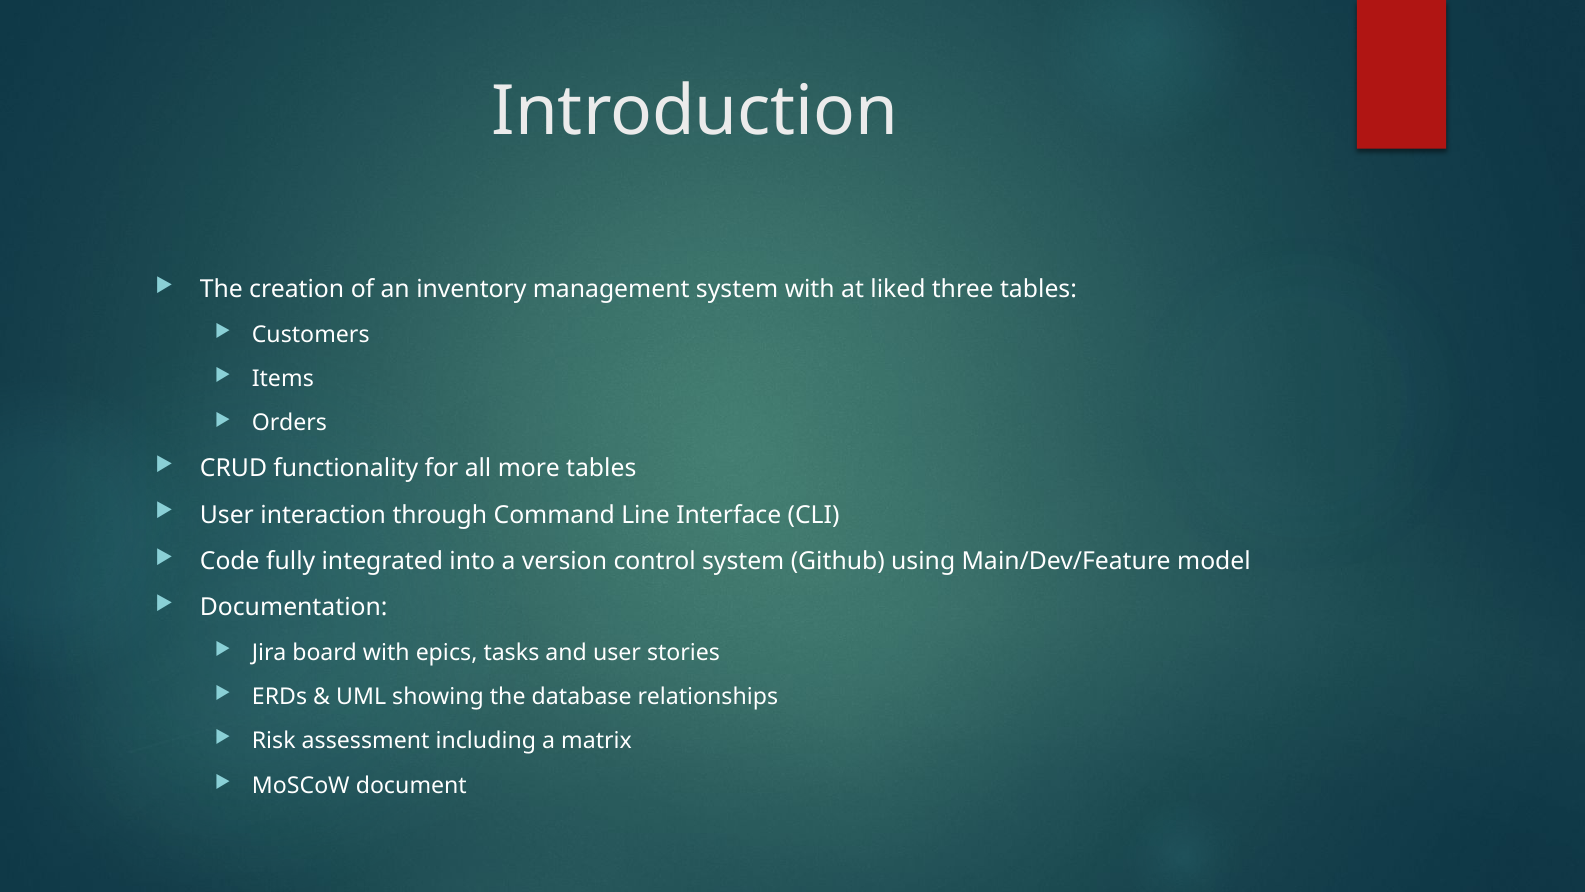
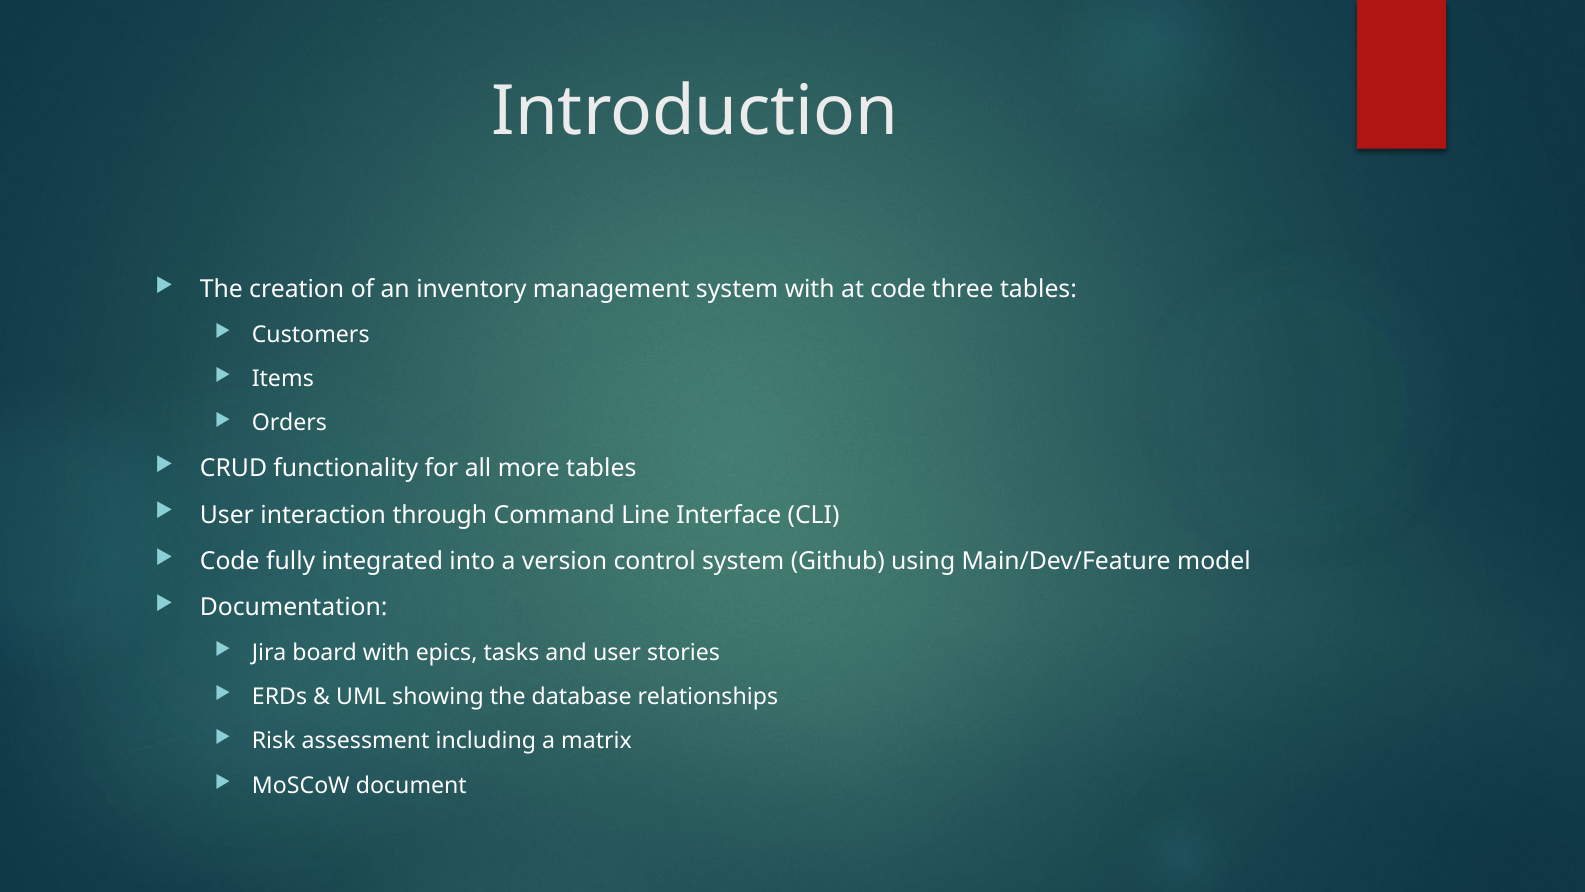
at liked: liked -> code (898, 289)
